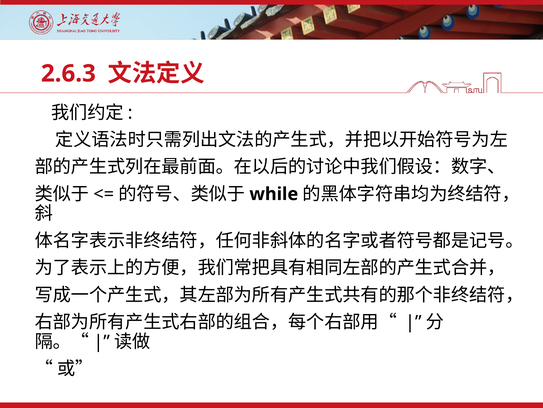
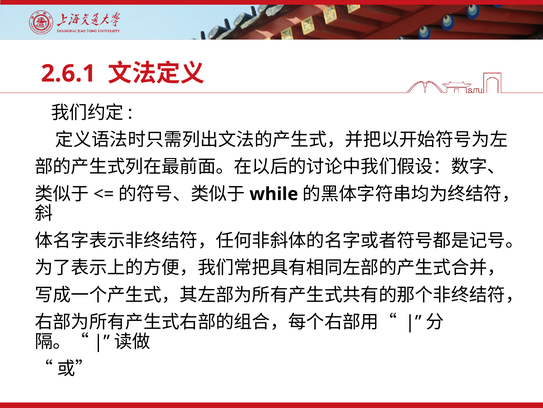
2.6.3: 2.6.3 -> 2.6.1 (68, 73)
